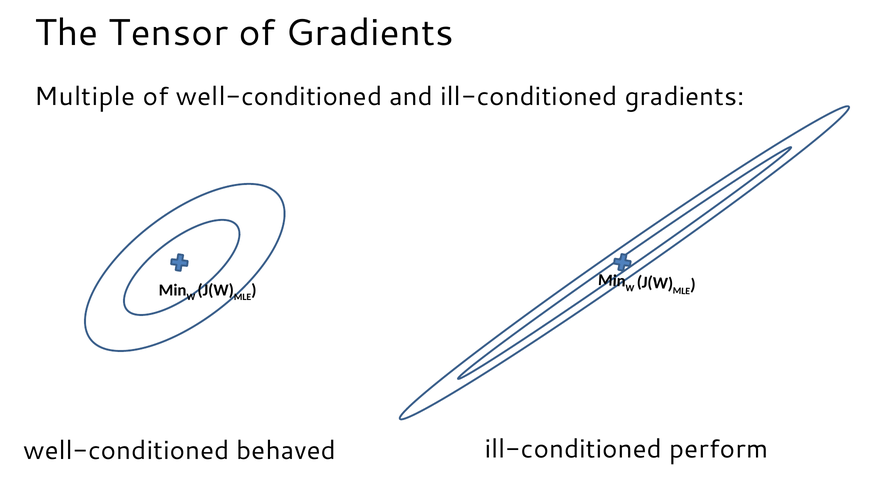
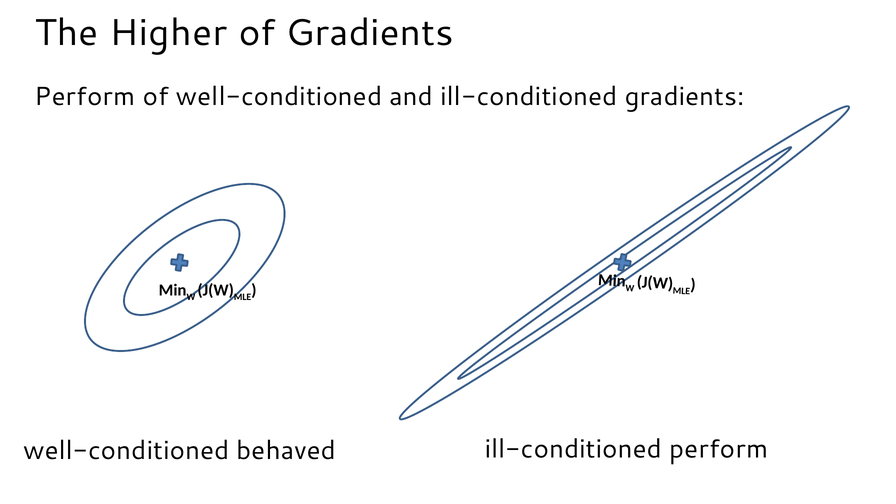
Tensor: Tensor -> Higher (168, 33)
Multiple: Multiple -> Perform (85, 96)
